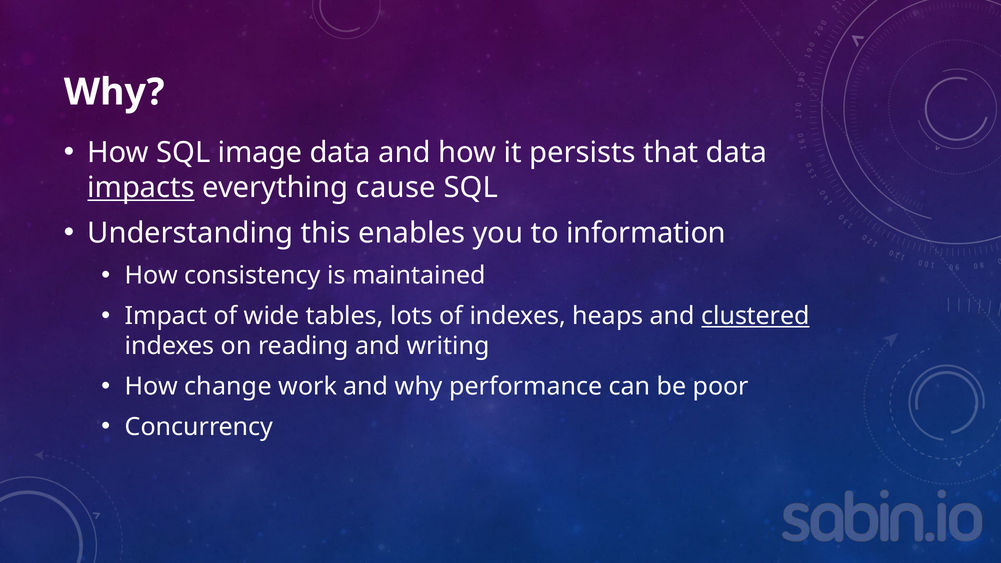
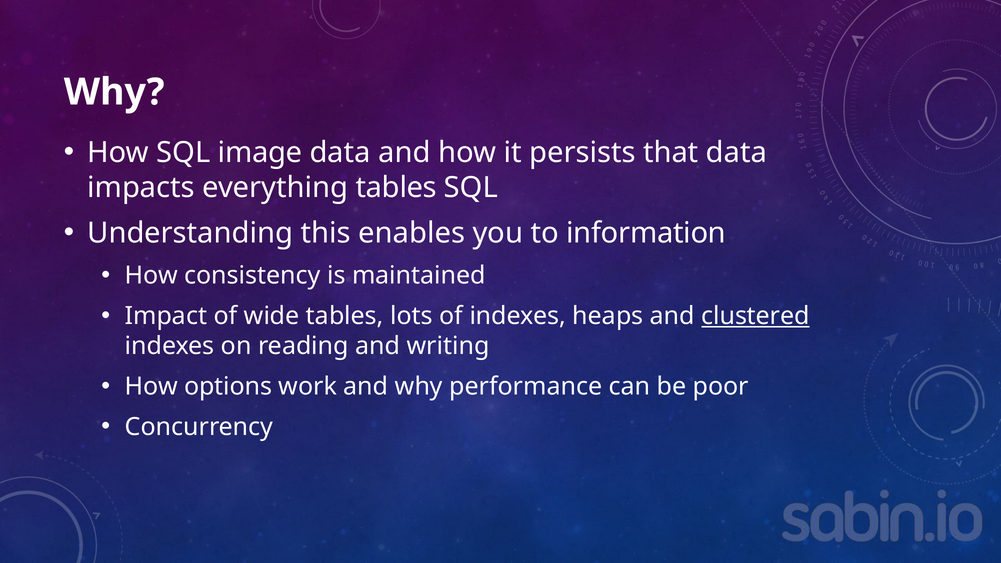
impacts underline: present -> none (141, 188)
everything cause: cause -> tables (396, 188)
change: change -> options (228, 387)
